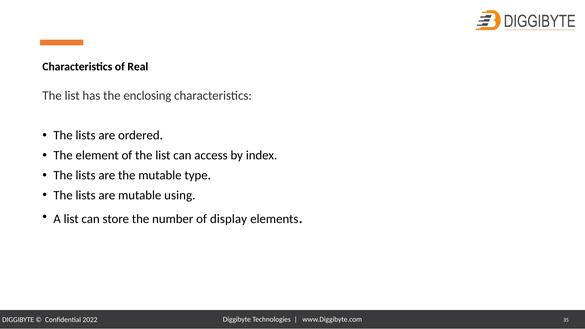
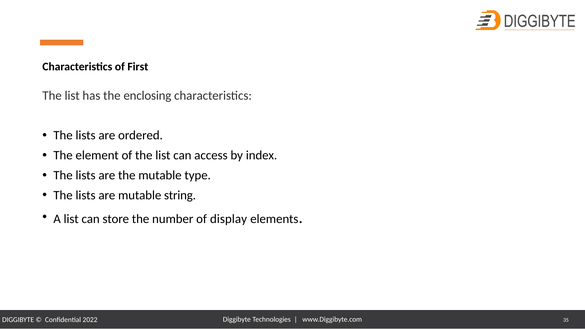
Real: Real -> First (138, 66)
using: using -> string (180, 195)
